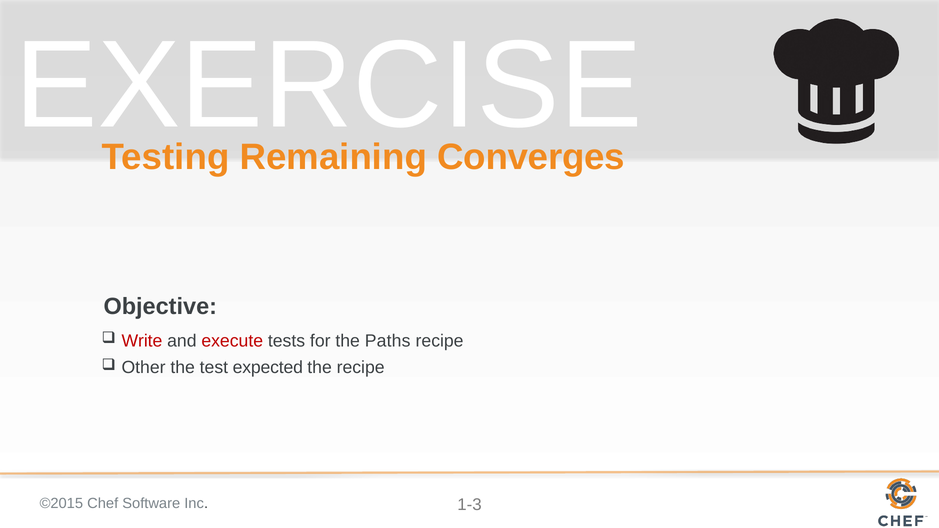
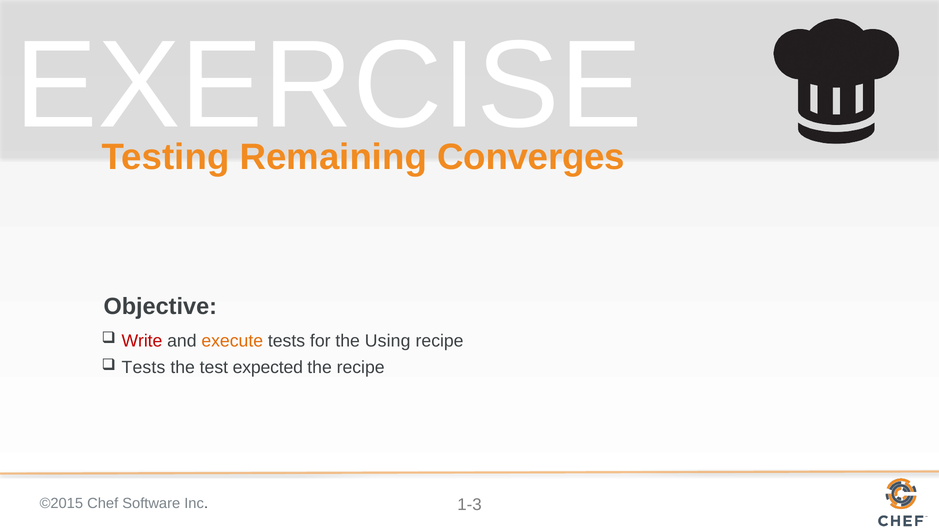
execute colour: red -> orange (232, 341)
Paths: Paths -> Using (388, 341)
Other: Other -> Tests (143, 368)
